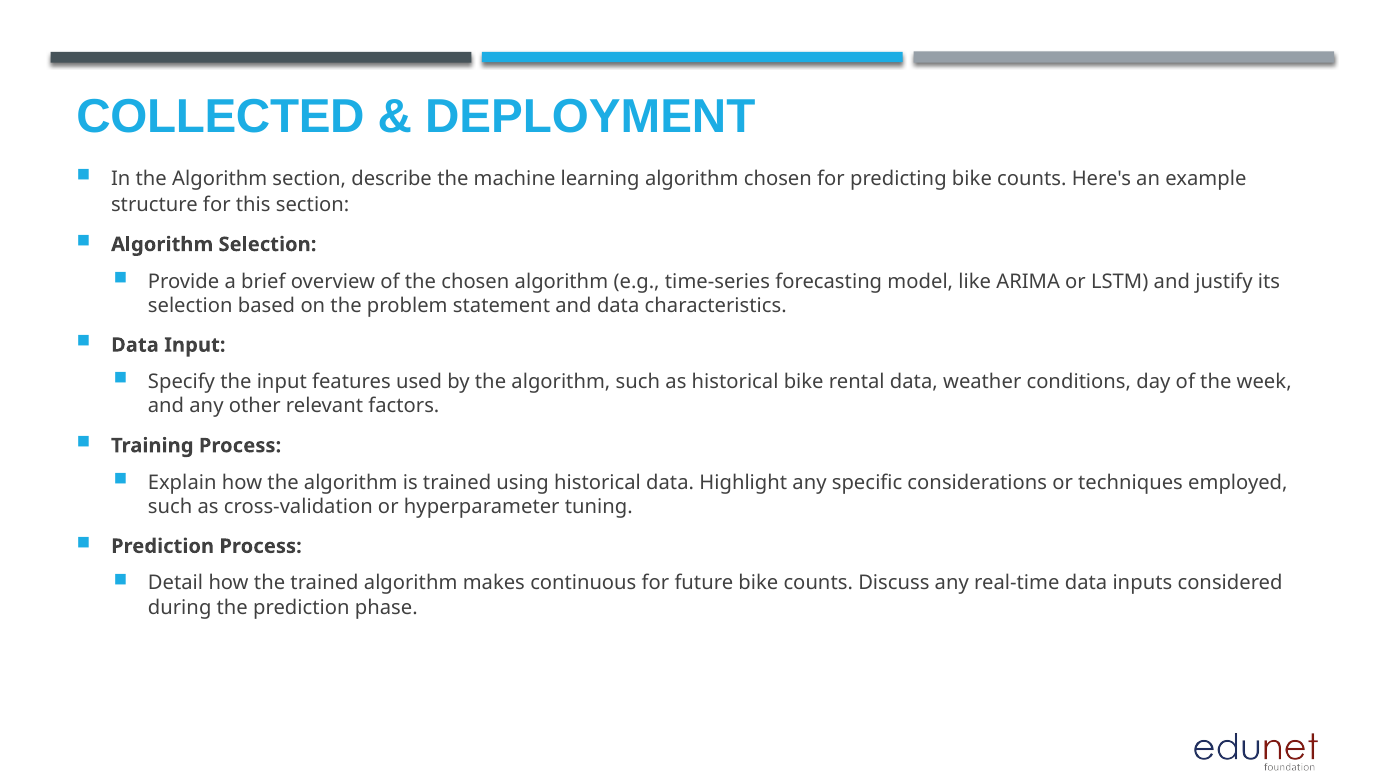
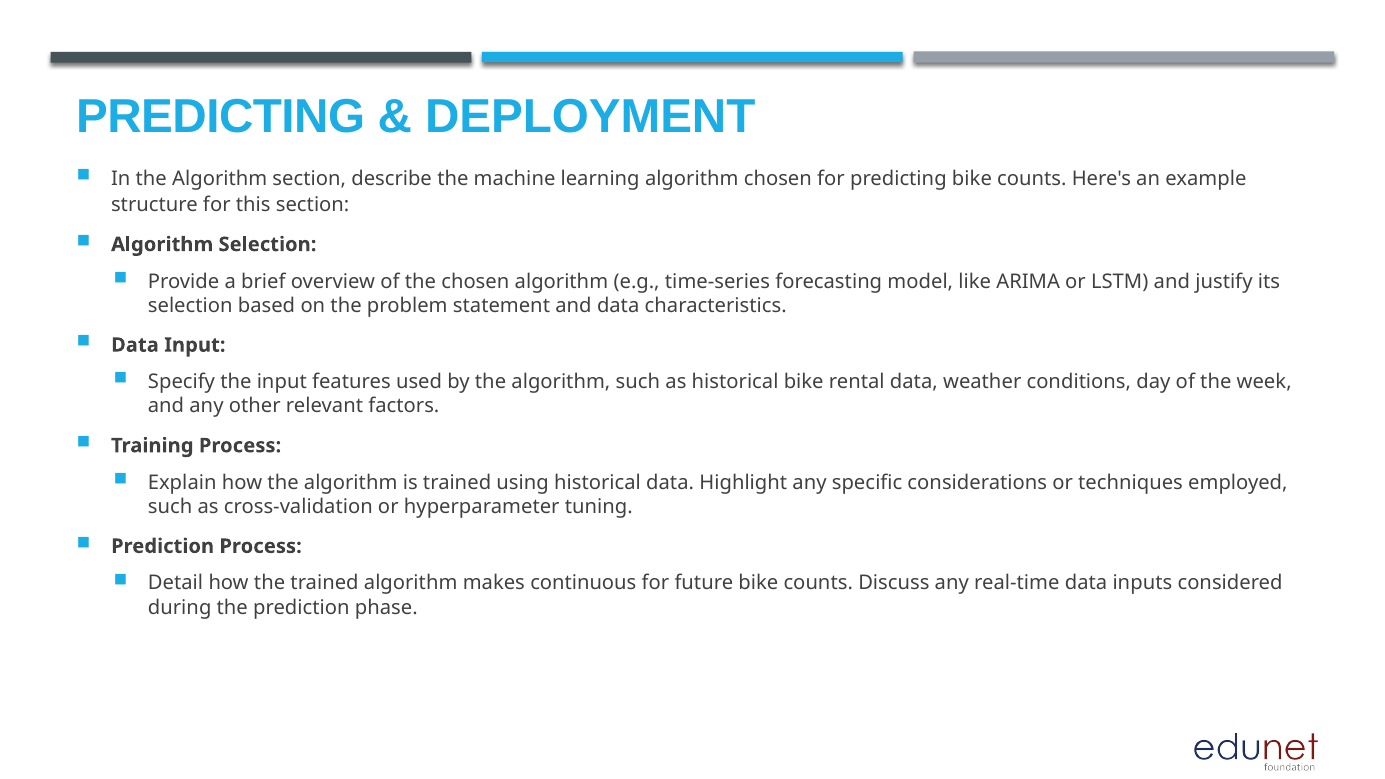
COLLECTED: COLLECTED -> PREDICTING (221, 117)
